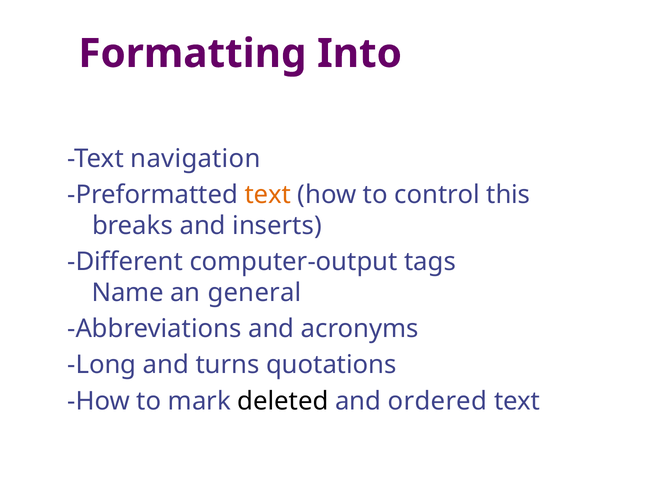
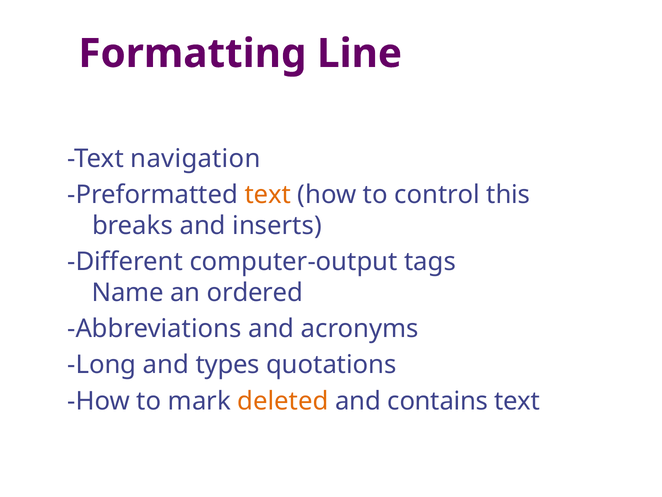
Into: Into -> Line (360, 54)
general: general -> ordered (255, 292)
turns: turns -> types (228, 365)
deleted colour: black -> orange (283, 401)
ordered: ordered -> contains (438, 401)
